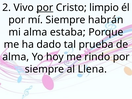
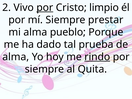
habrán: habrán -> prestar (106, 20)
estaba: estaba -> pueblo (68, 32)
rindo underline: none -> present (97, 57)
Llena: Llena -> Quita (92, 69)
